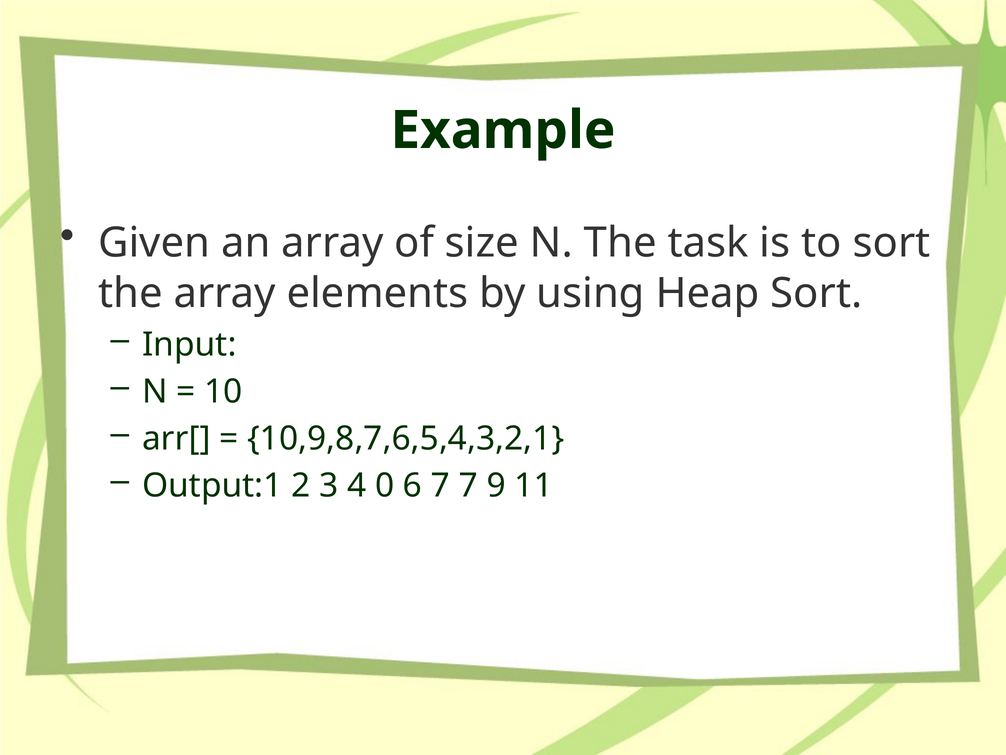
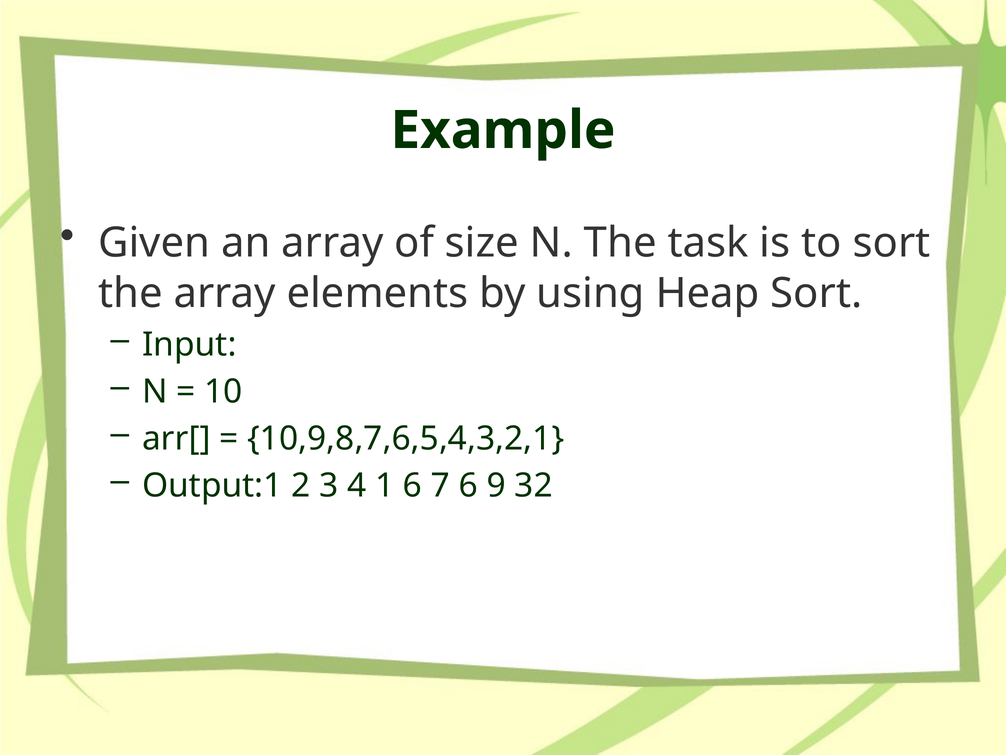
0: 0 -> 1 (385, 485)
7 7: 7 -> 6 (468, 485)
11: 11 -> 32 (534, 485)
